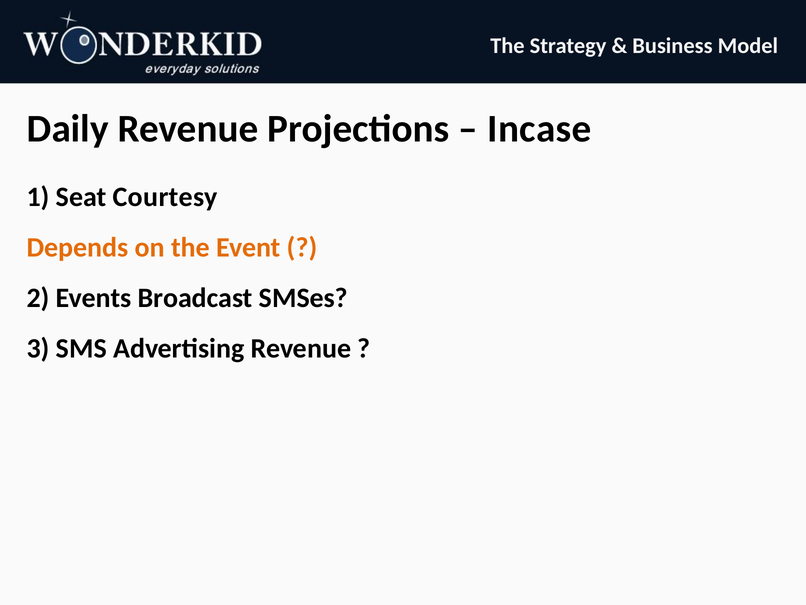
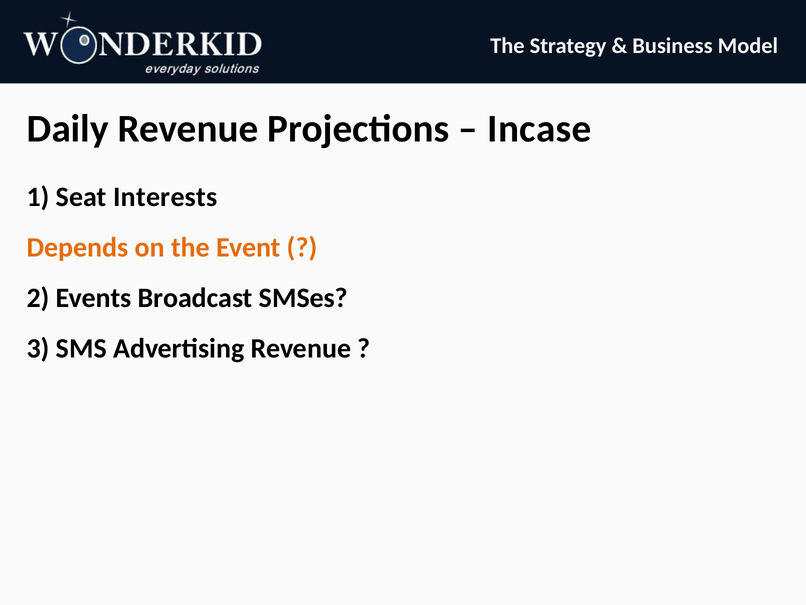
Courtesy: Courtesy -> Interests (165, 197)
